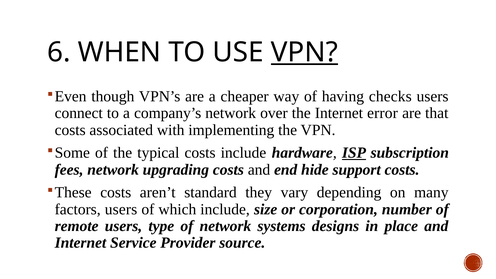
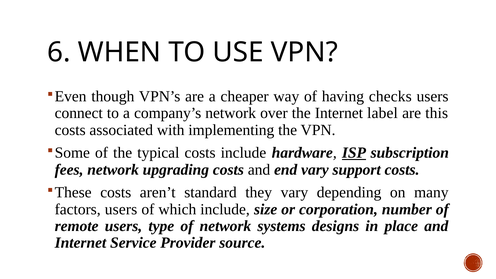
VPN underline: present -> none (304, 52)
error: error -> label (382, 113)
that: that -> this (437, 113)
end hide: hide -> vary (315, 170)
